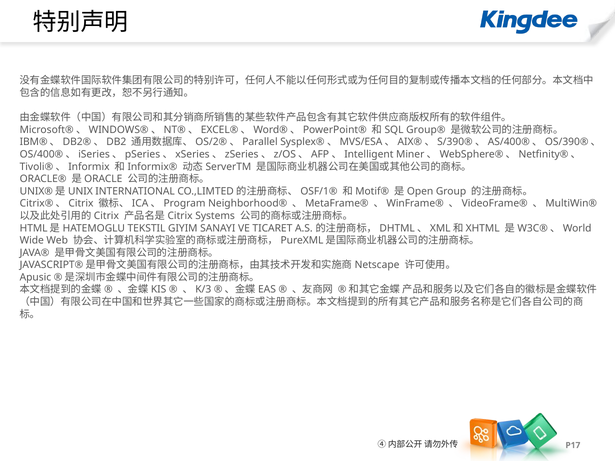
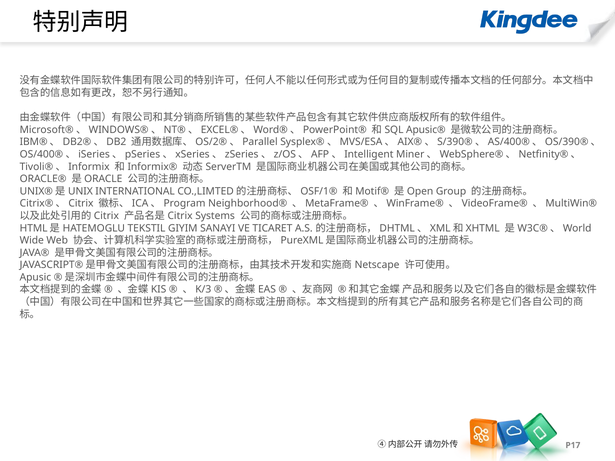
Group®: Group® -> Apusic® (426, 130)
